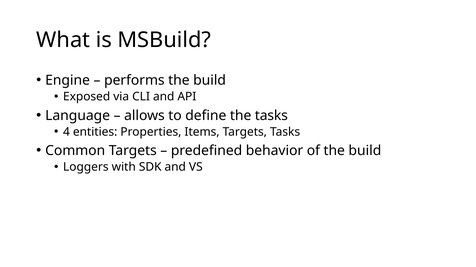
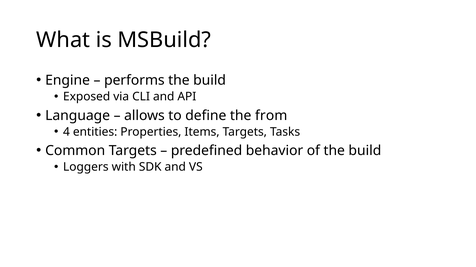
the tasks: tasks -> from (271, 116)
